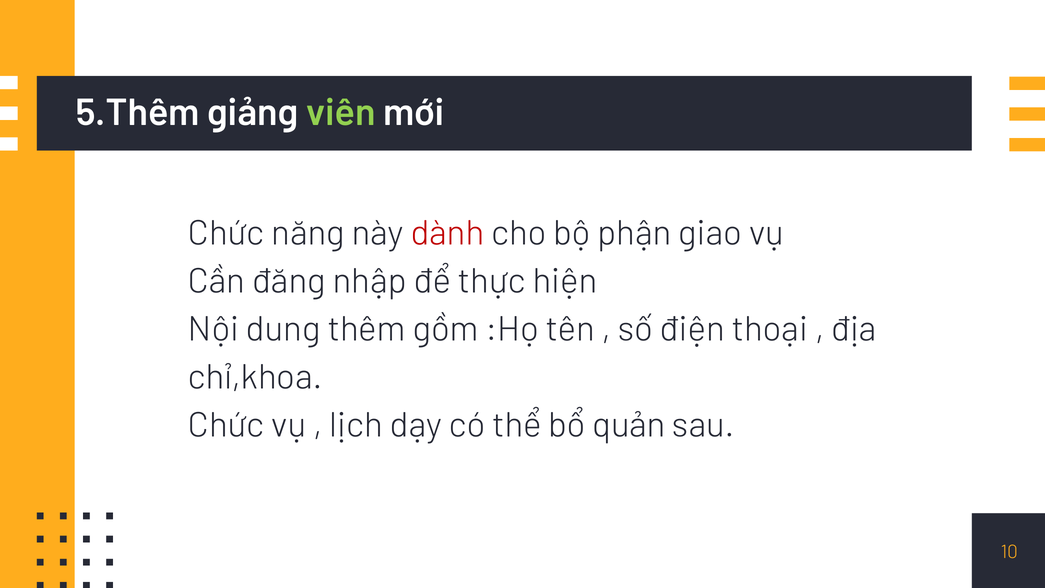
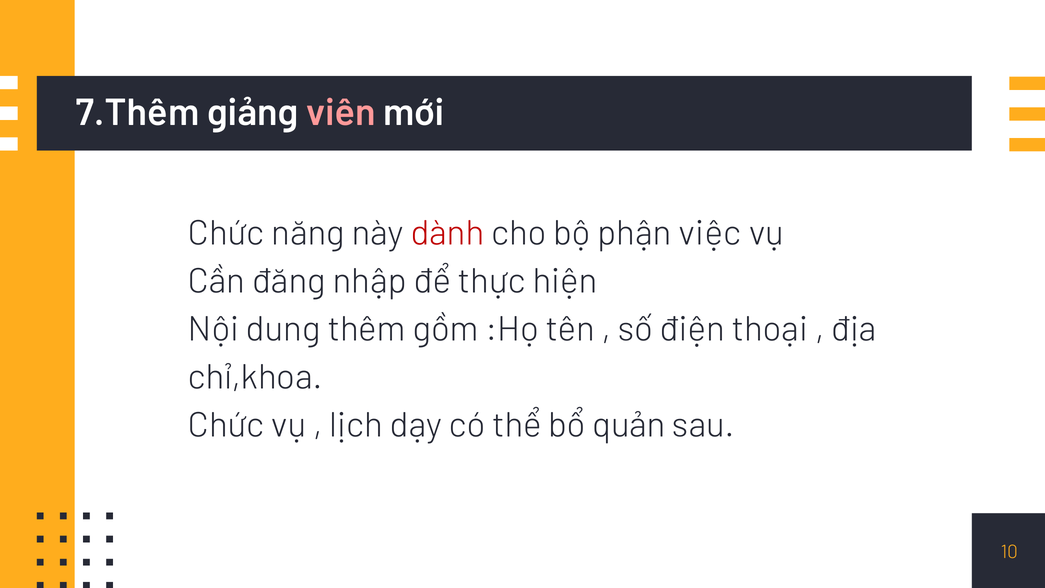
5.Thêm: 5.Thêm -> 7.Thêm (137, 113)
viên colour: light green -> pink (341, 113)
giao: giao -> việc (710, 233)
